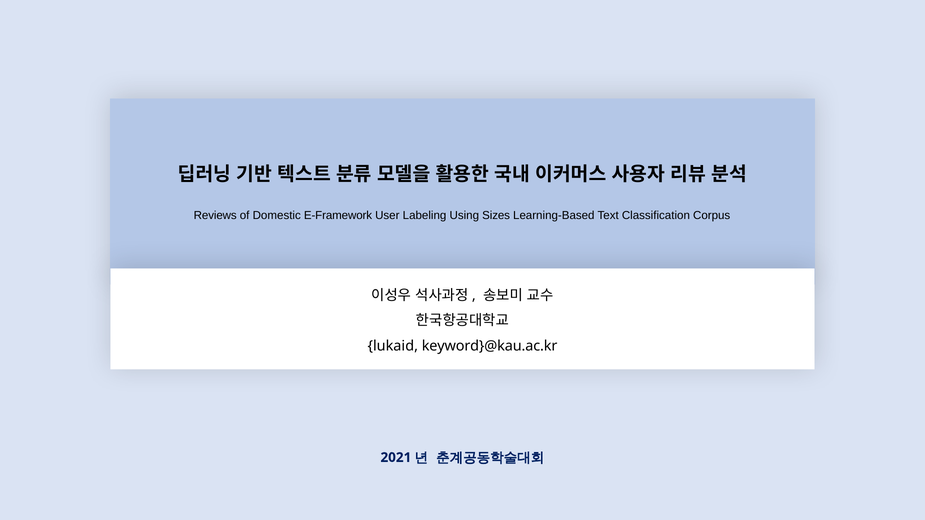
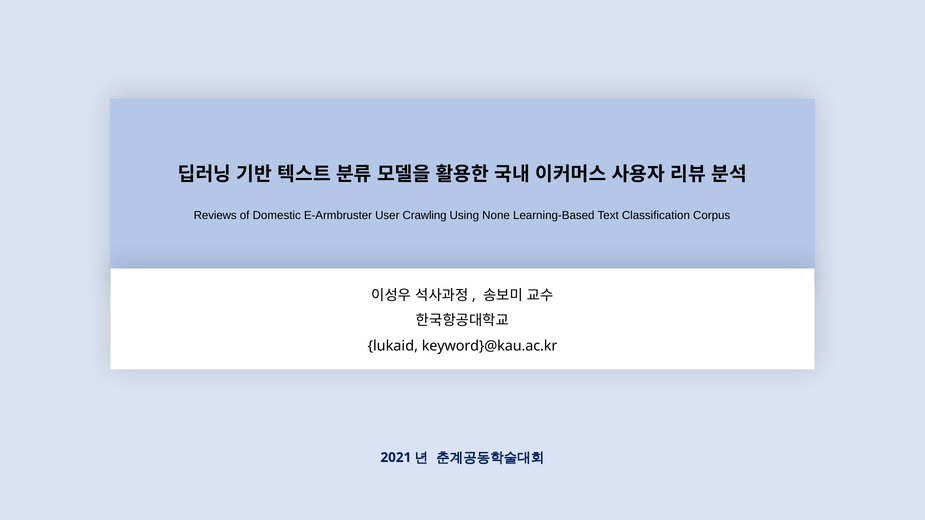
E-Framework: E-Framework -> E-Armbruster (338, 216)
Labeling: Labeling -> Crawling (425, 216)
Sizes: Sizes -> None (496, 216)
